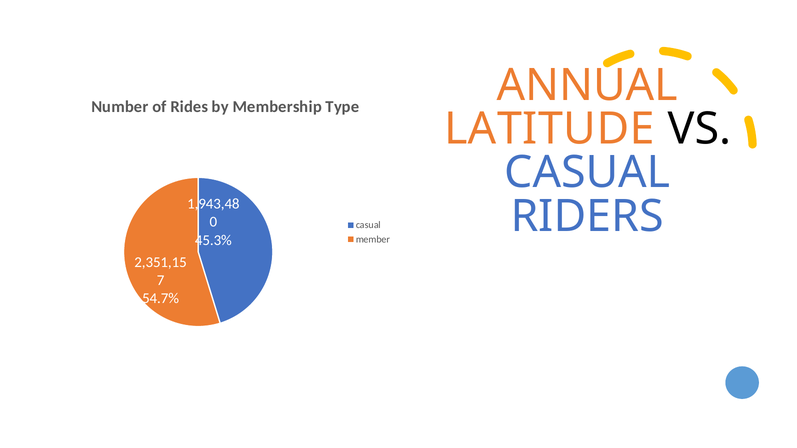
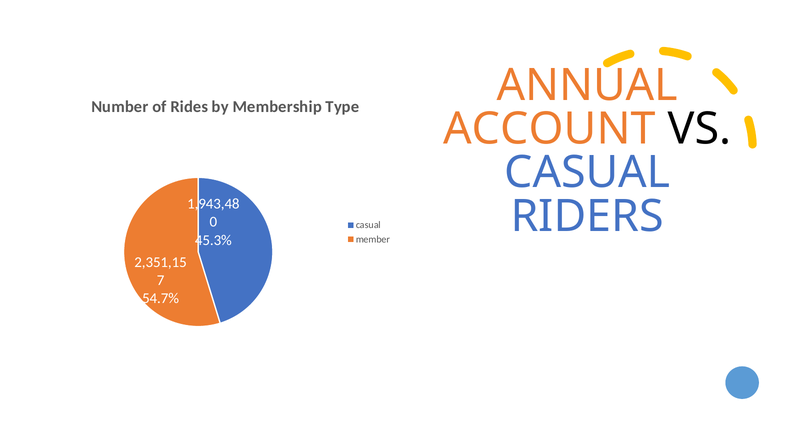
LATITUDE: LATITUDE -> ACCOUNT (550, 129)
